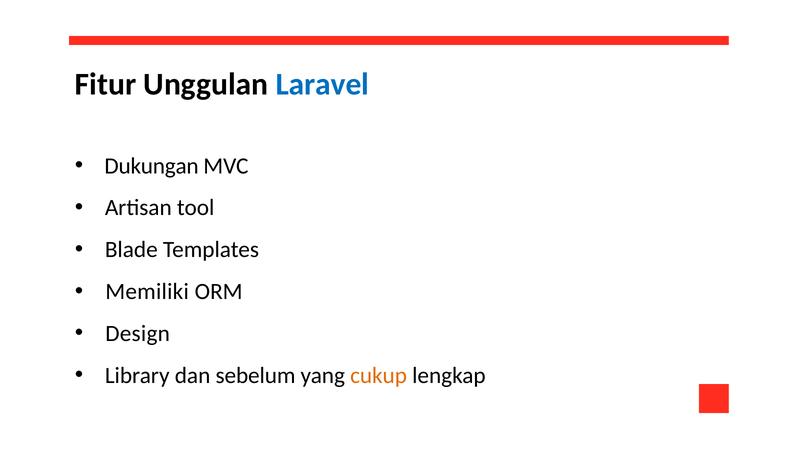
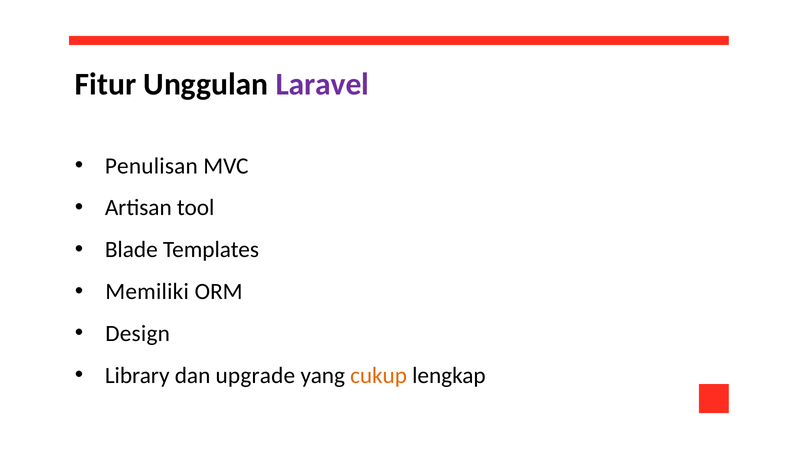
Laravel colour: blue -> purple (322, 84)
Dukungan: Dukungan -> Penulisan (151, 166)
sebelum: sebelum -> upgrade (255, 375)
